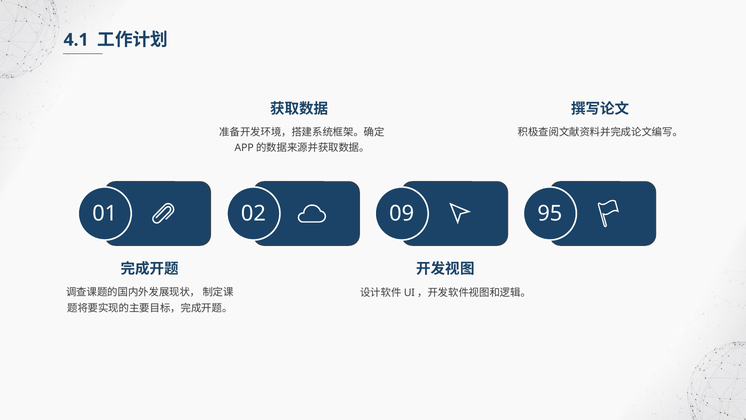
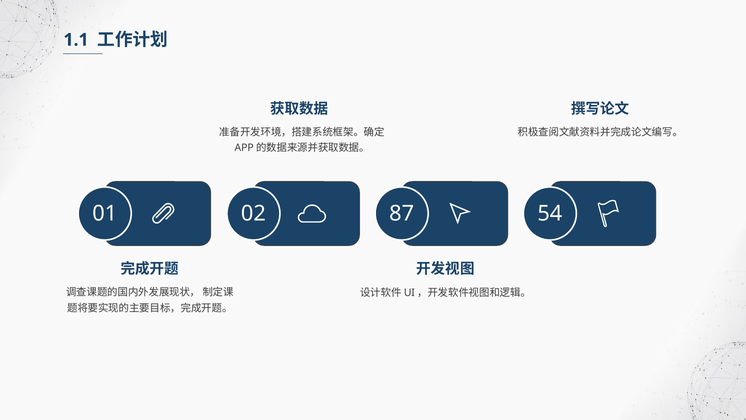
4.1: 4.1 -> 1.1 (76, 40)
09: 09 -> 87 (402, 213)
95: 95 -> 54 (550, 213)
